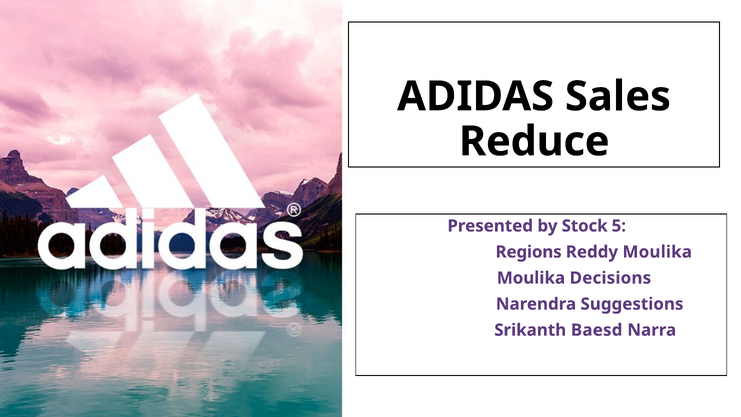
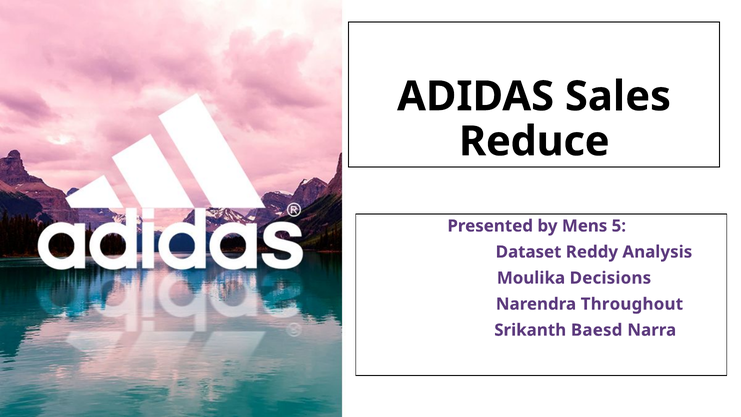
Stock: Stock -> Mens (585, 226)
Regions: Regions -> Dataset (529, 252)
Reddy Moulika: Moulika -> Analysis (657, 252)
Suggestions: Suggestions -> Throughout (632, 304)
